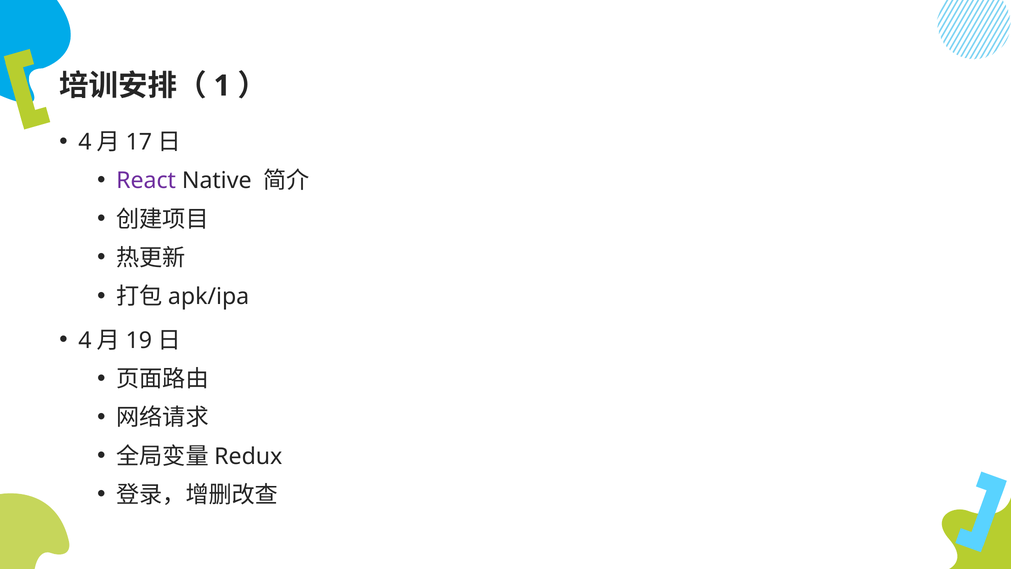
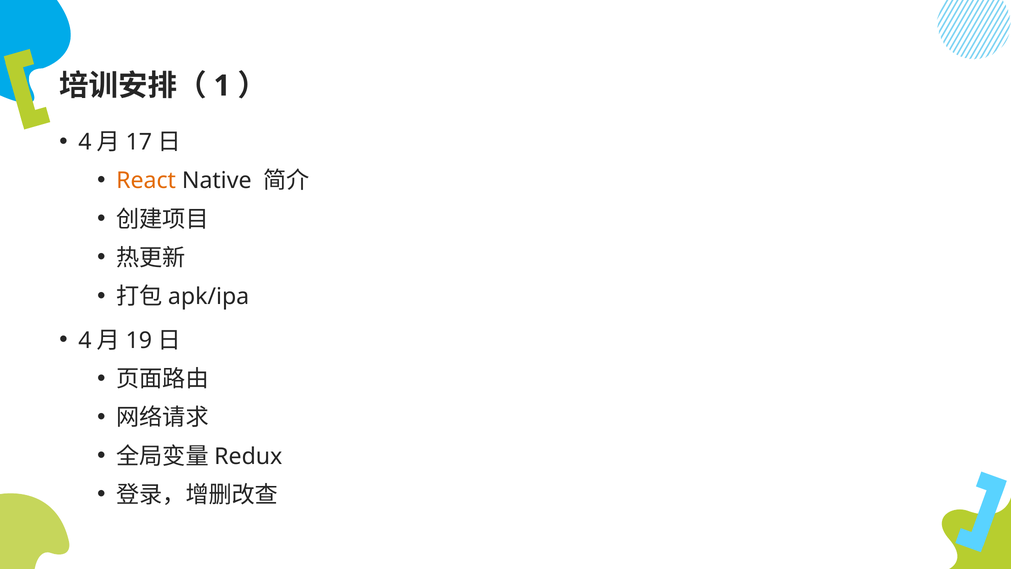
React colour: purple -> orange (146, 181)
